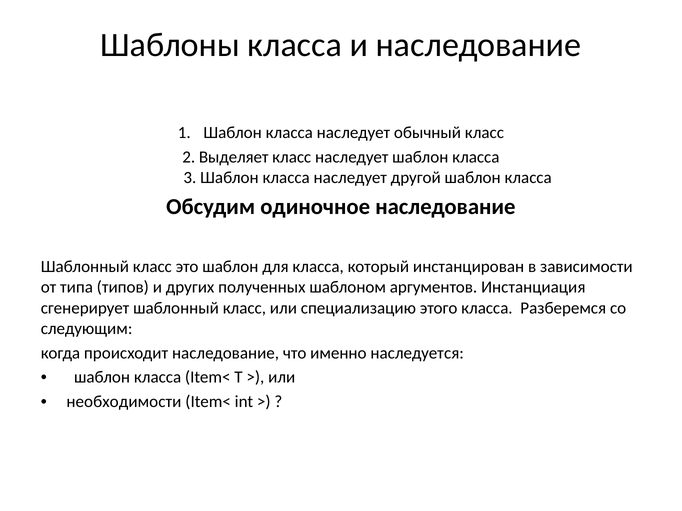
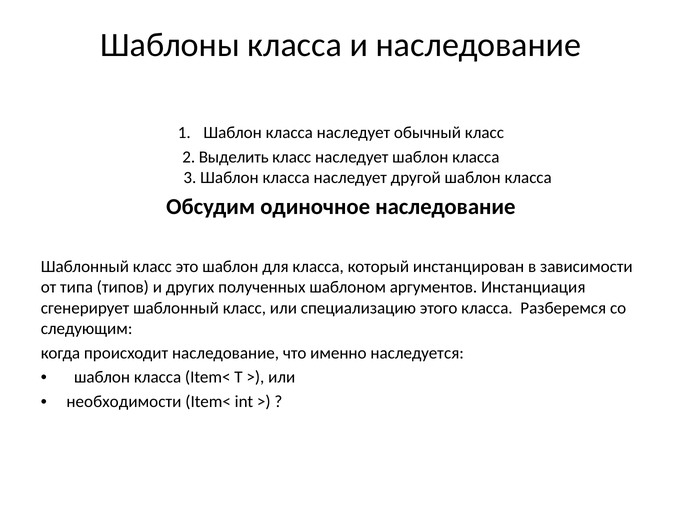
Выделяет: Выделяет -> Выделить (234, 157)
